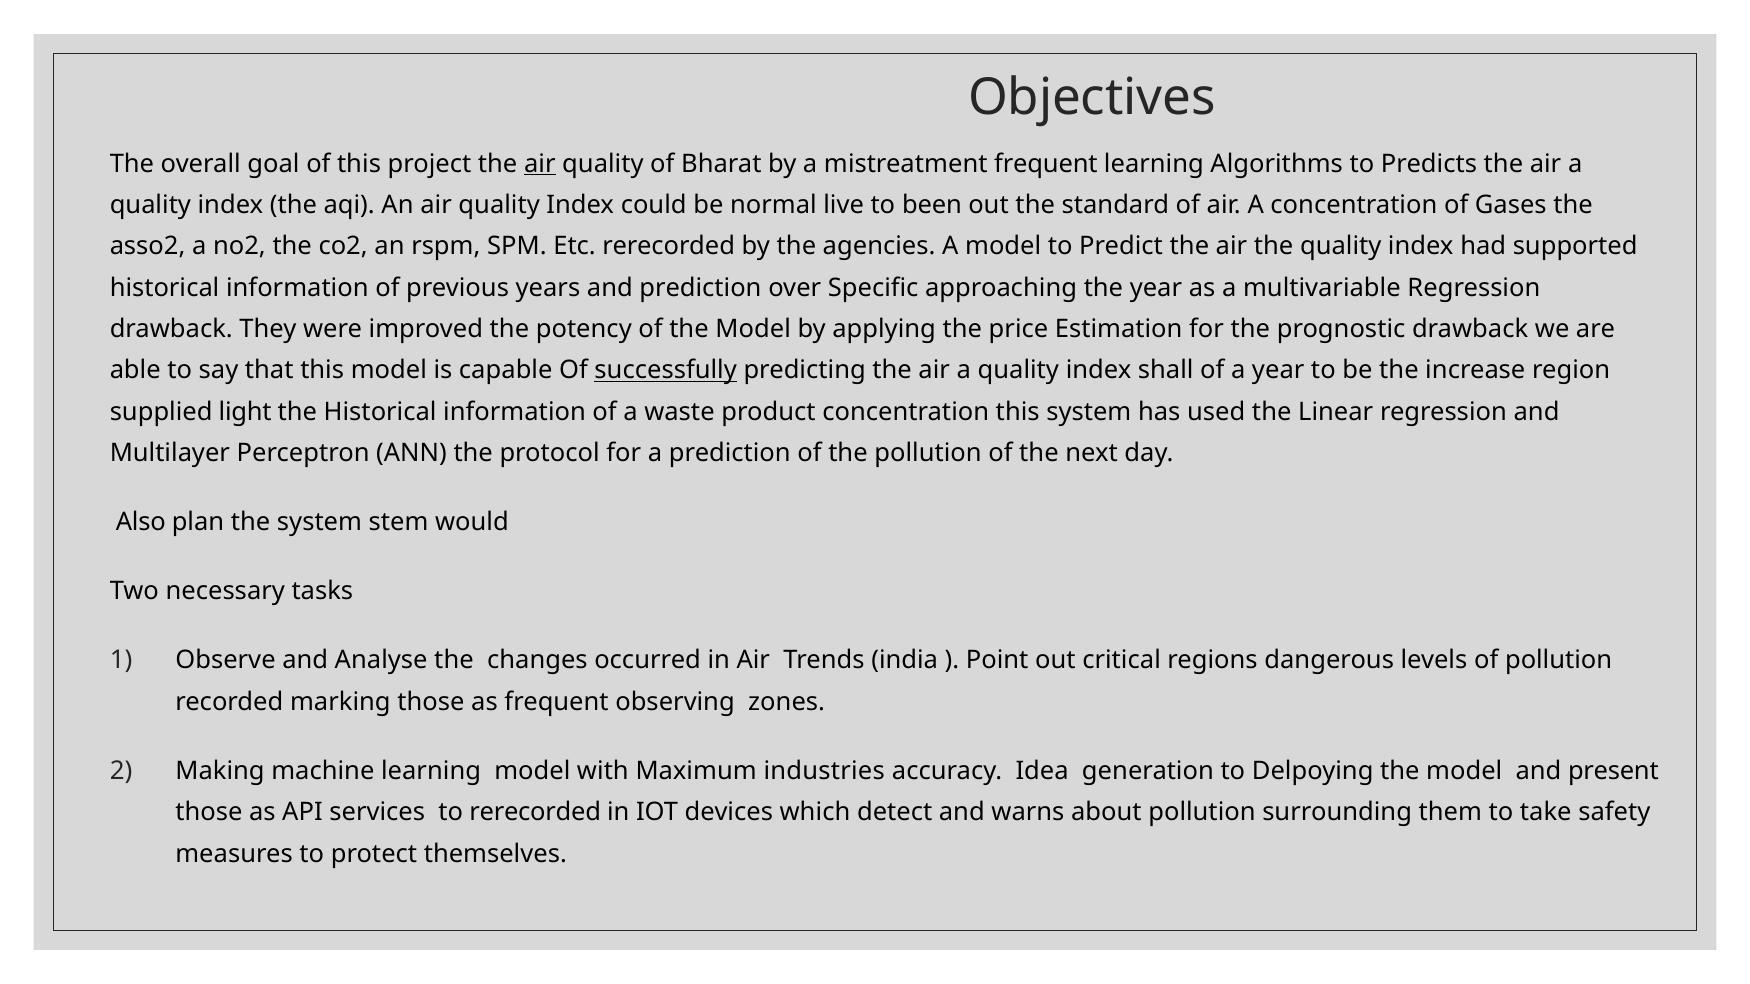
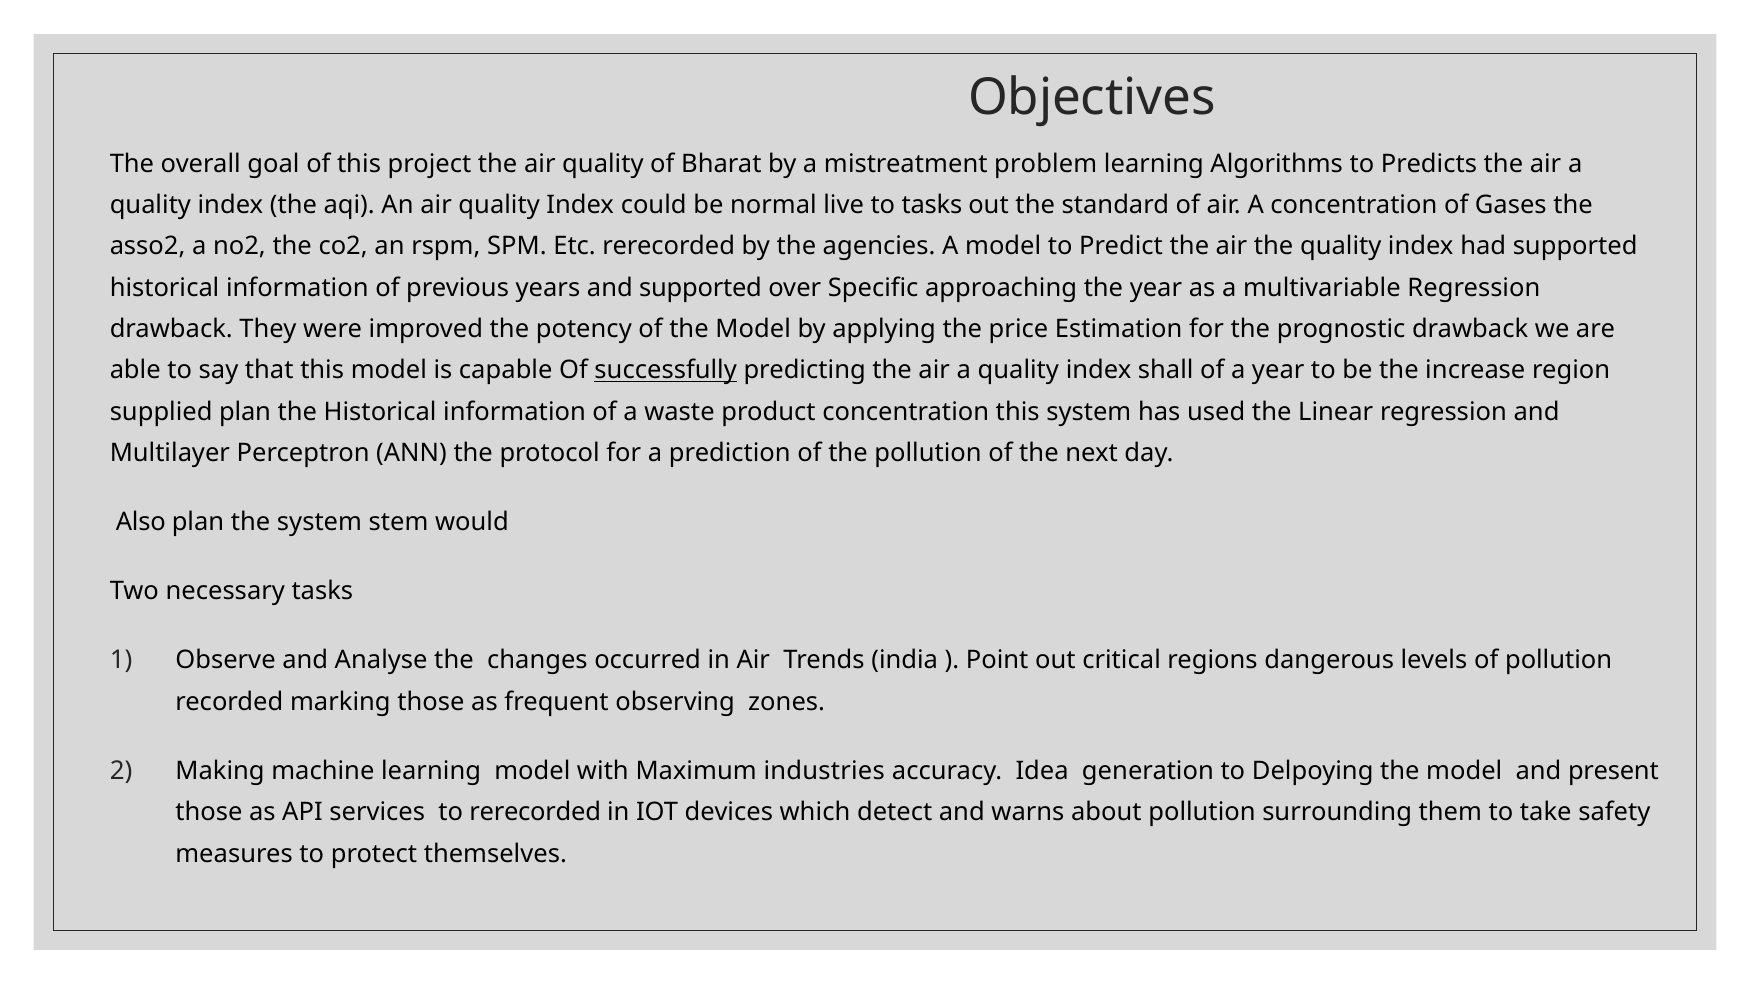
air underline: present -> none (540, 164)
mistreatment frequent: frequent -> problem (1046, 164)
to been: been -> tasks (932, 205)
and prediction: prediction -> supported (701, 288)
supplied light: light -> plan (245, 412)
